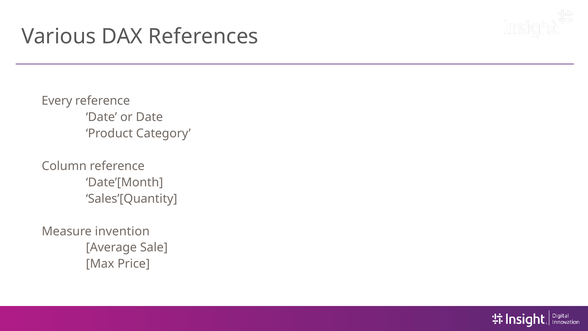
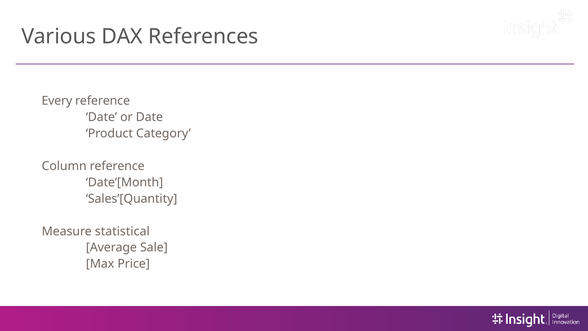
invention: invention -> statistical (122, 231)
